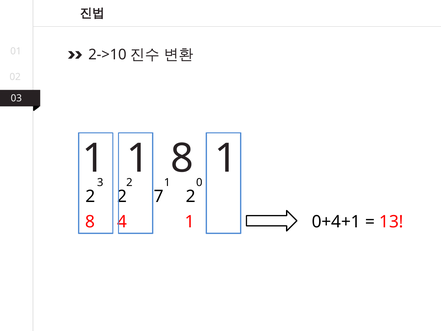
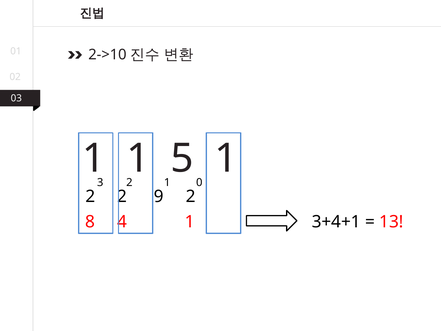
8: 8 -> 5 (182, 159)
7: 7 -> 9 (159, 196)
0+4+1: 0+4+1 -> 3+4+1 (336, 222)
